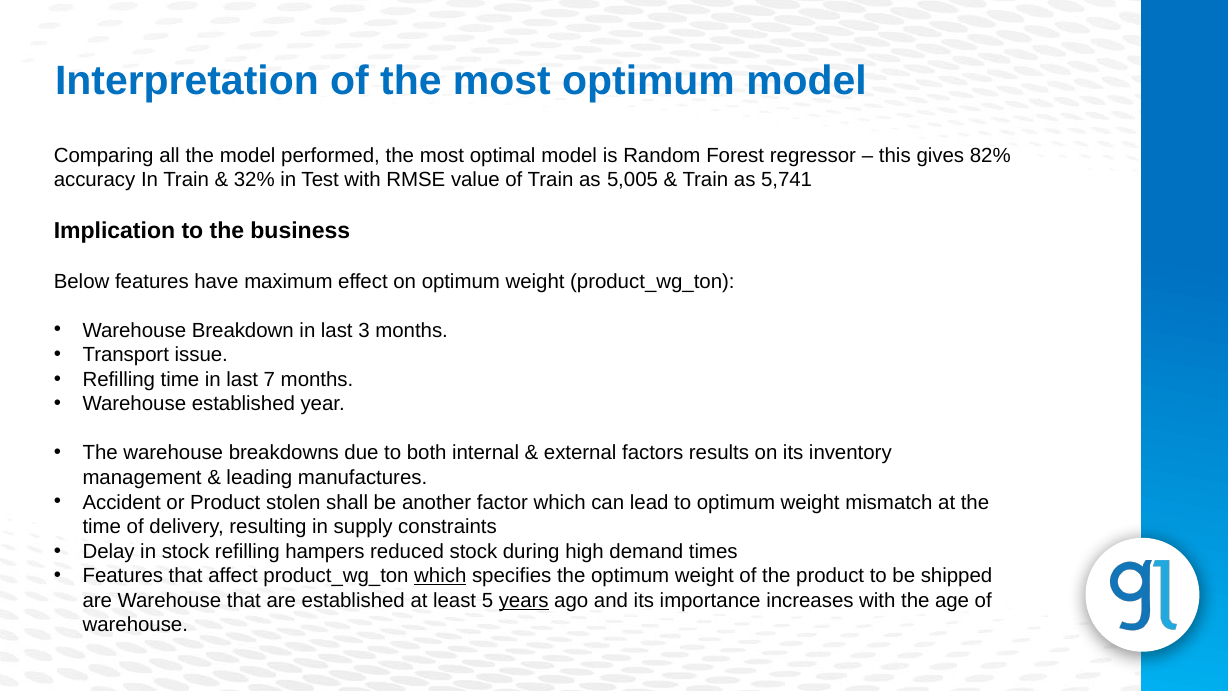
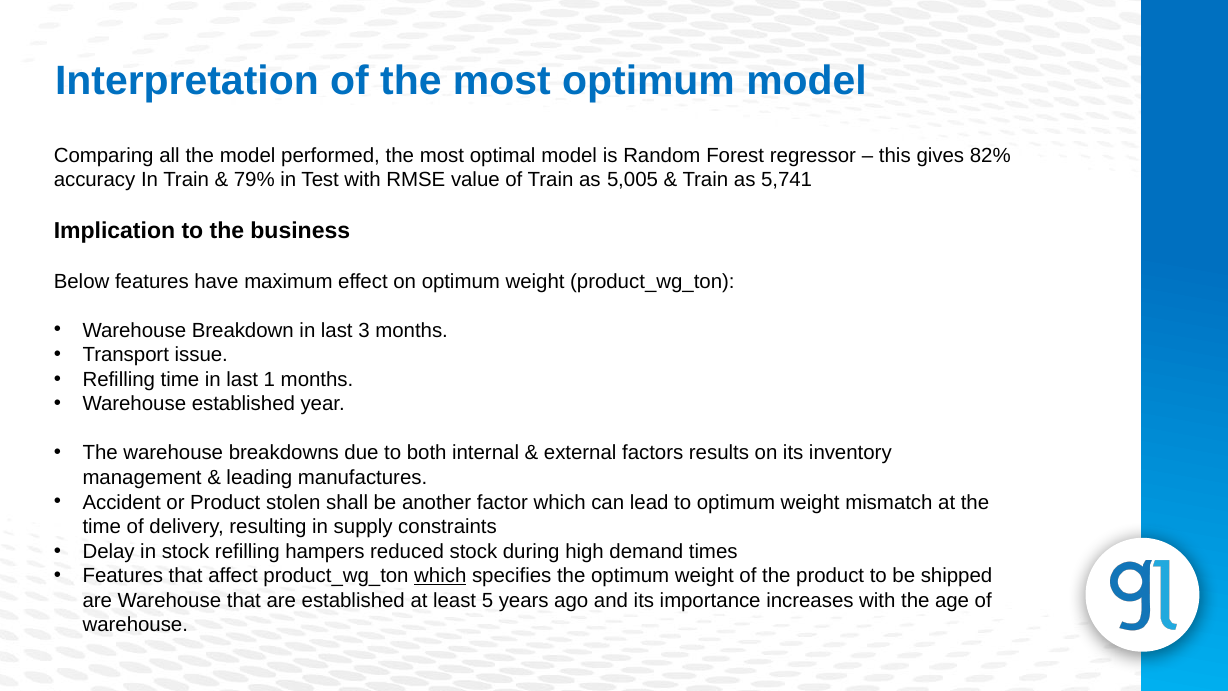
32%: 32% -> 79% (254, 180)
7: 7 -> 1 (269, 379)
years underline: present -> none (524, 600)
